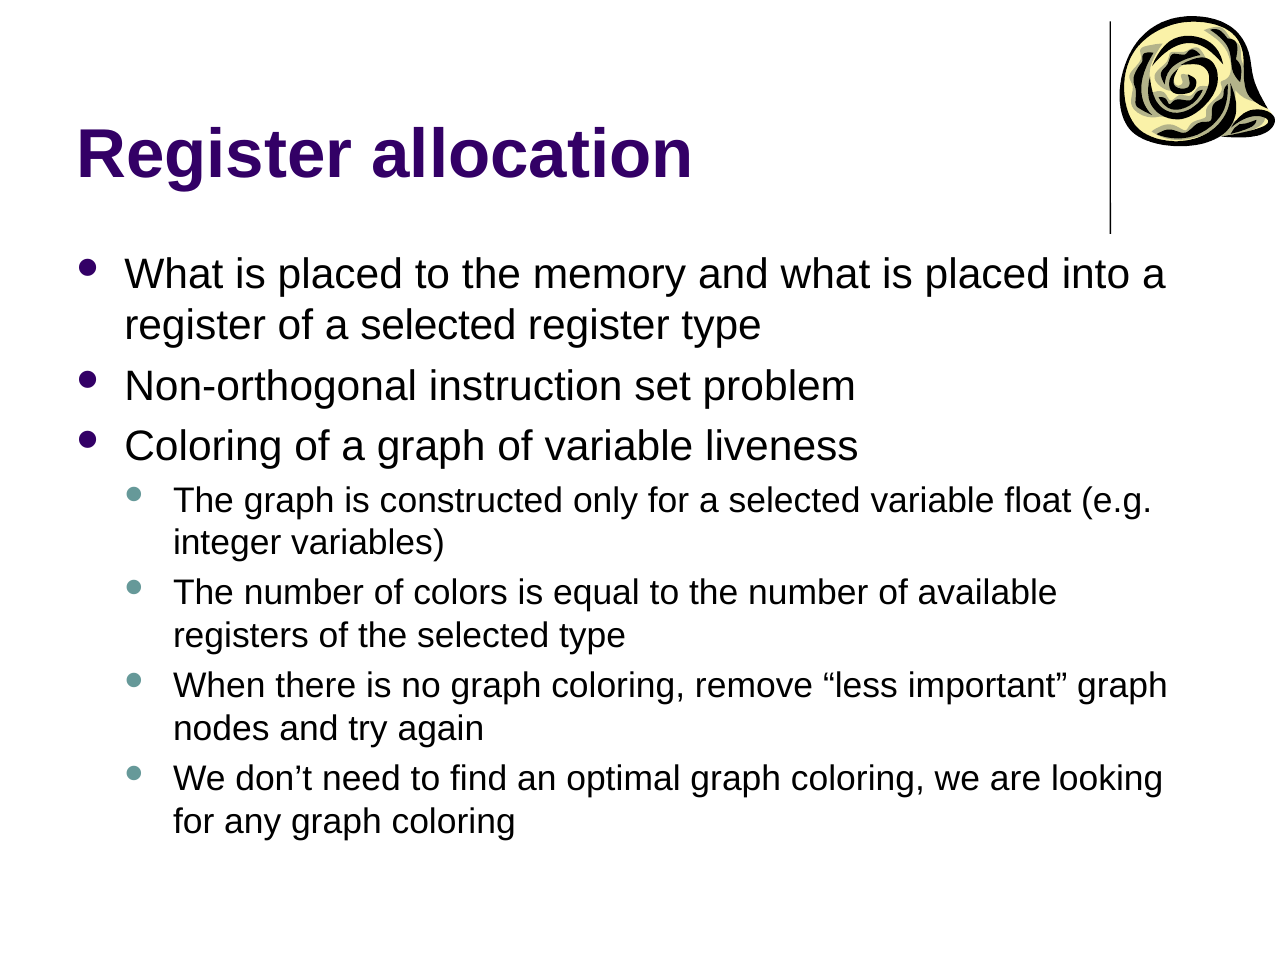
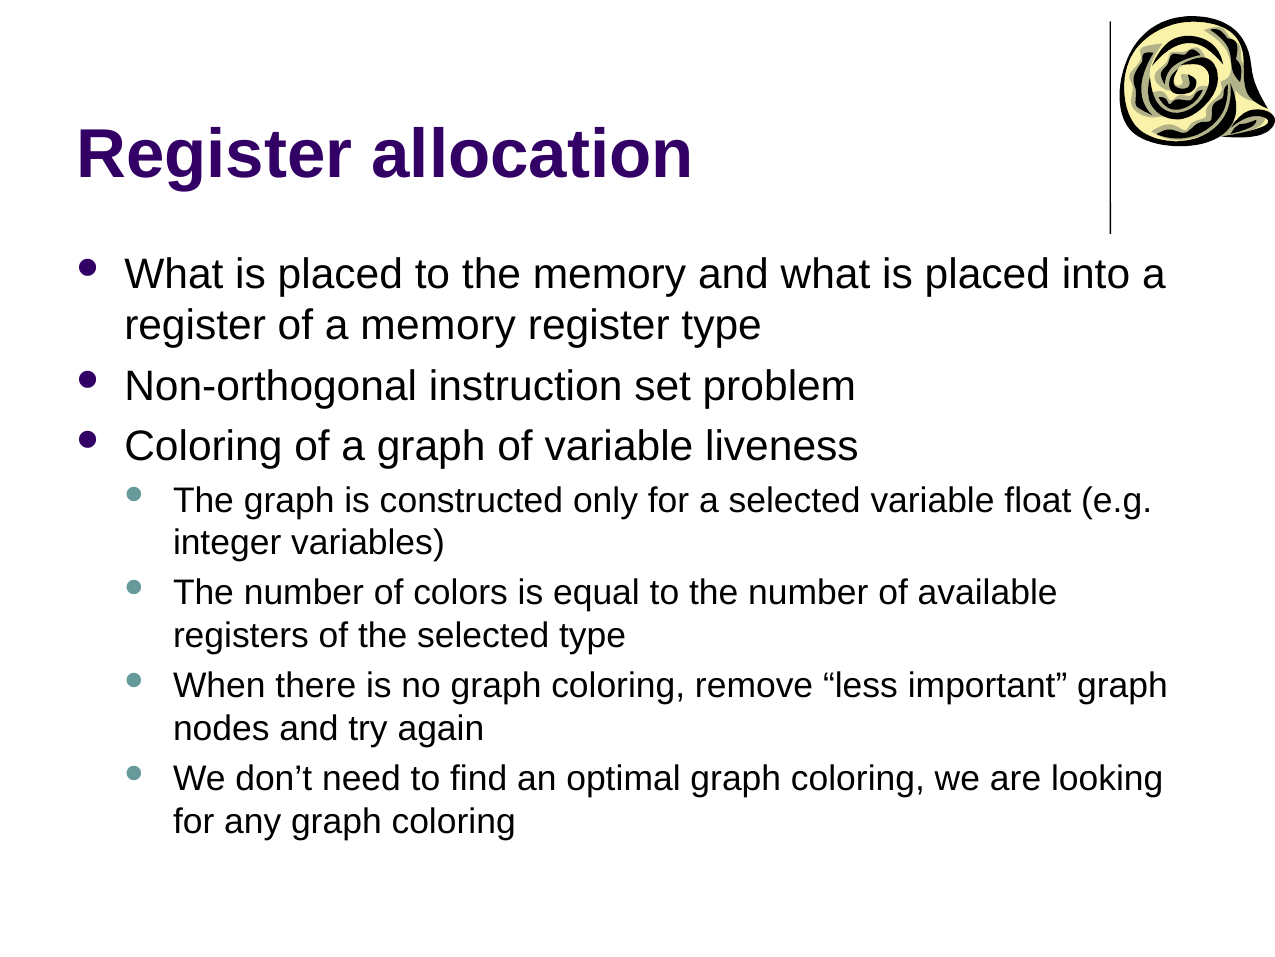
of a selected: selected -> memory (438, 326)
